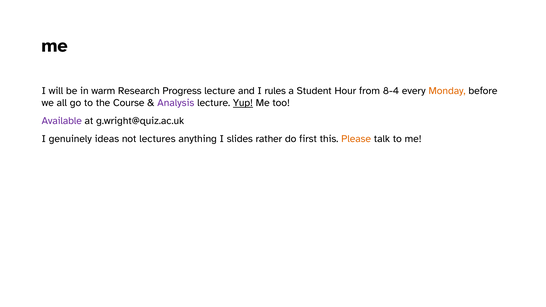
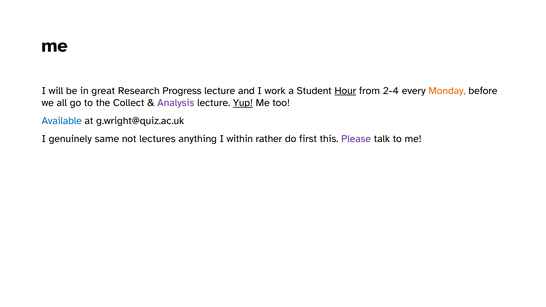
warm: warm -> great (103, 91)
rules: rules -> work (275, 91)
Hour underline: none -> present (345, 91)
8-4: 8-4 -> 2-4 (391, 91)
Course: Course -> Collect (129, 103)
Available colour: purple -> blue (62, 121)
ideas: ideas -> same (107, 139)
slides: slides -> within (240, 139)
Please colour: orange -> purple (356, 139)
